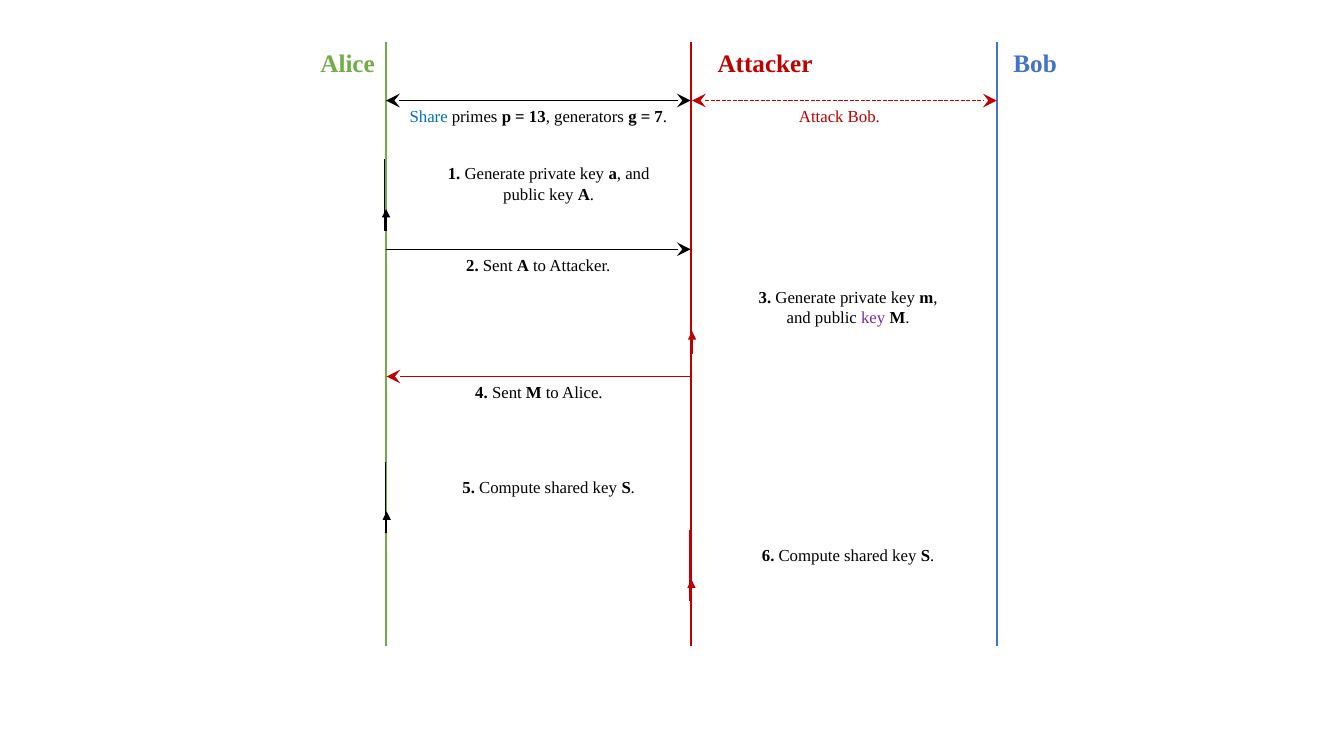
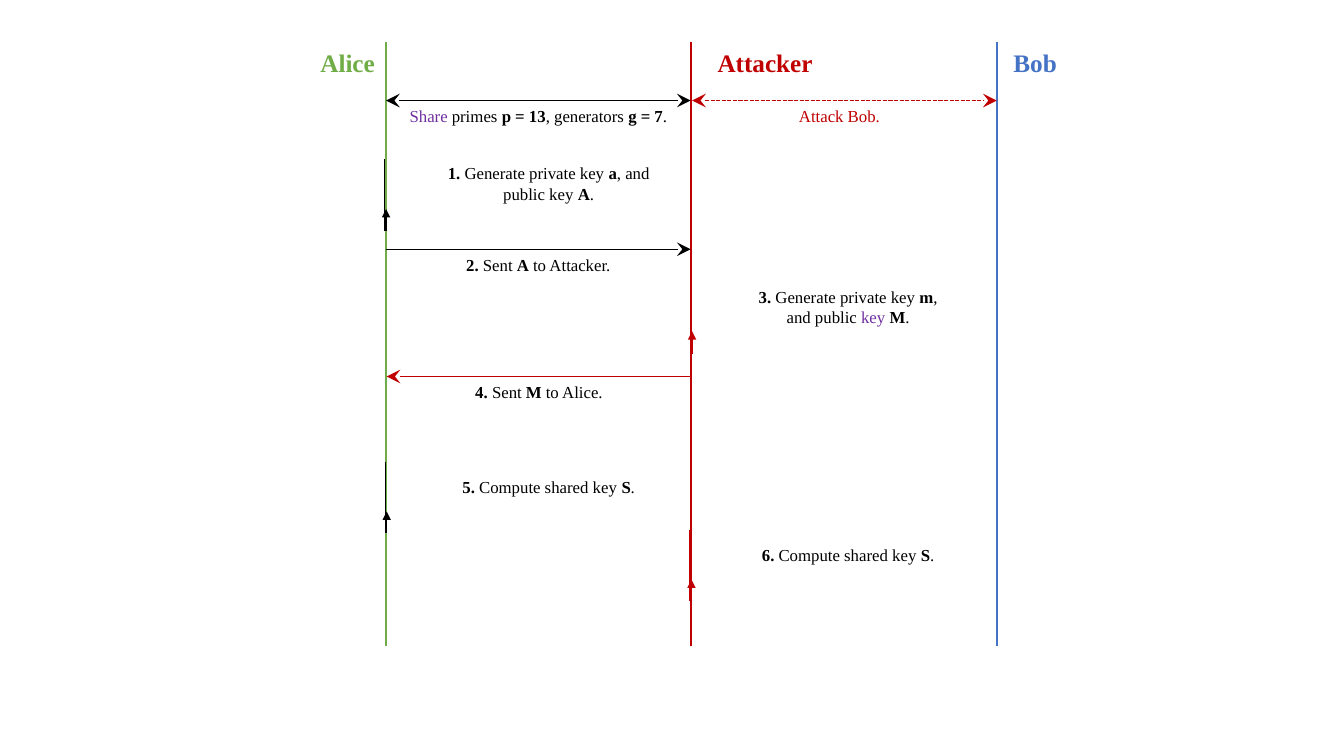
Share colour: blue -> purple (429, 117)
